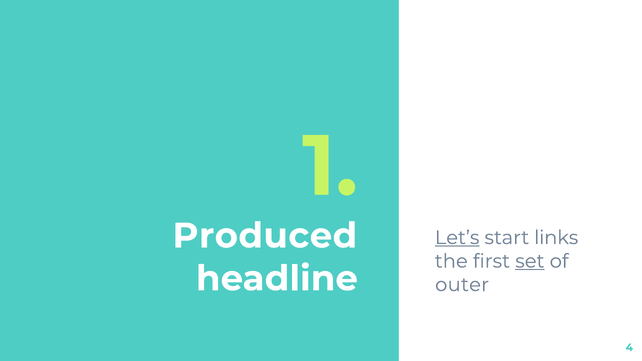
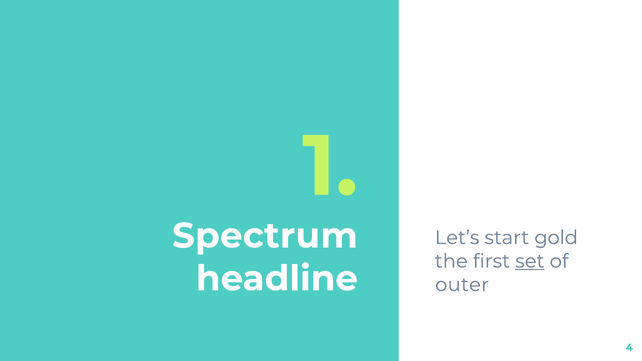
Produced: Produced -> Spectrum (265, 236)
Let’s underline: present -> none (457, 238)
links: links -> gold (556, 238)
